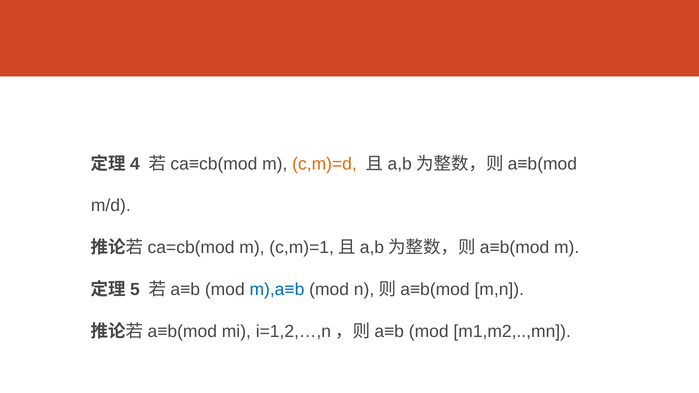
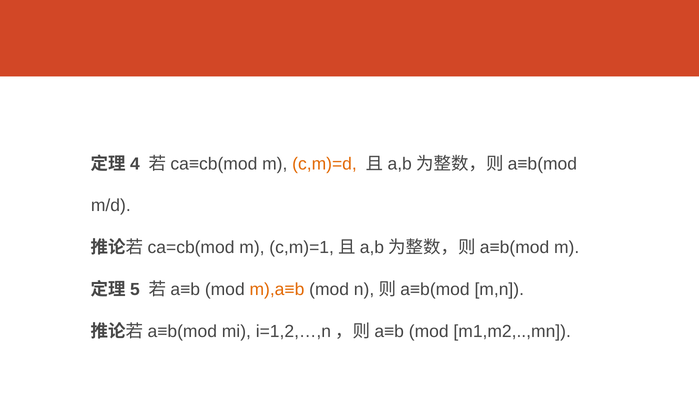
m),a≡b colour: blue -> orange (277, 290)
